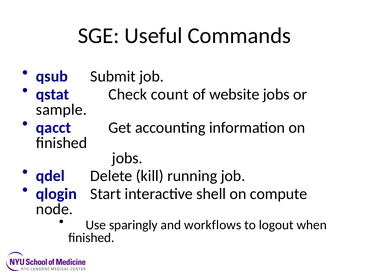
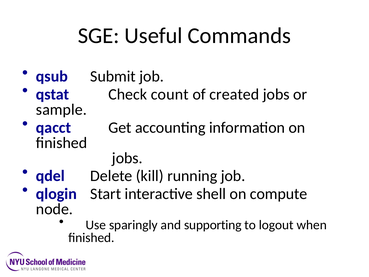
website: website -> created (234, 94)
workflows: workflows -> supporting (213, 225)
